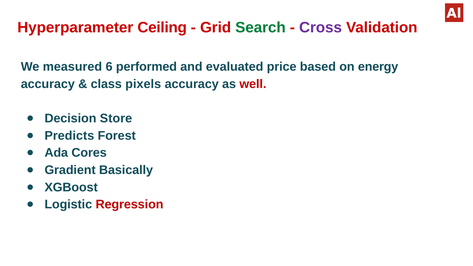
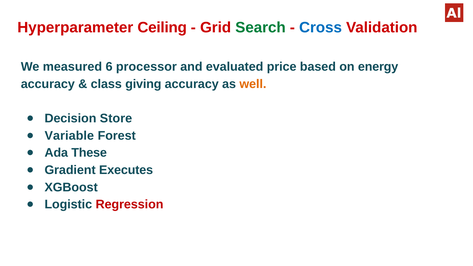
Cross colour: purple -> blue (321, 28)
performed: performed -> processor (146, 67)
pixels: pixels -> giving (143, 84)
well colour: red -> orange (253, 84)
Predicts: Predicts -> Variable (69, 136)
Cores: Cores -> These (89, 153)
Basically: Basically -> Executes (126, 170)
